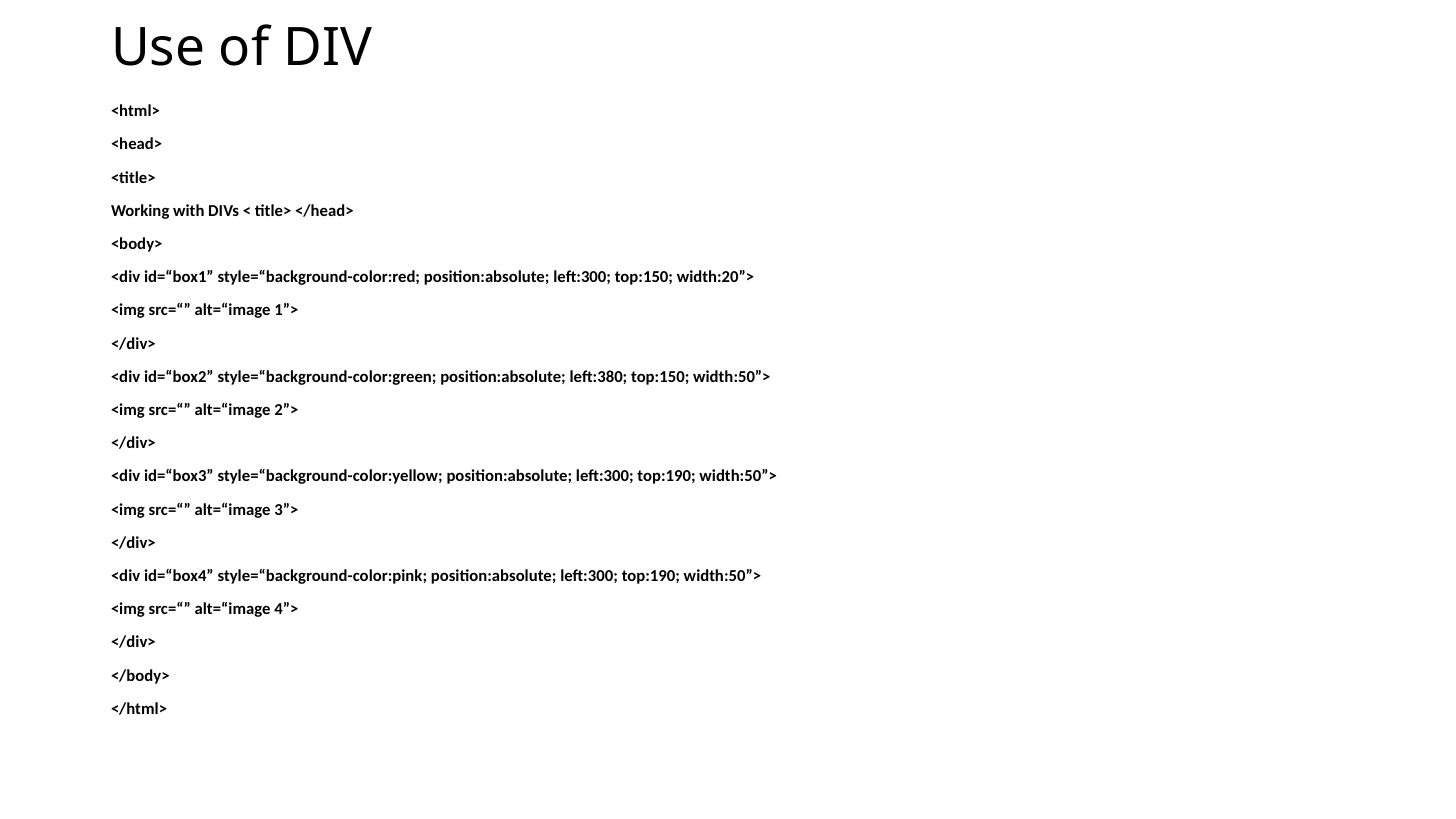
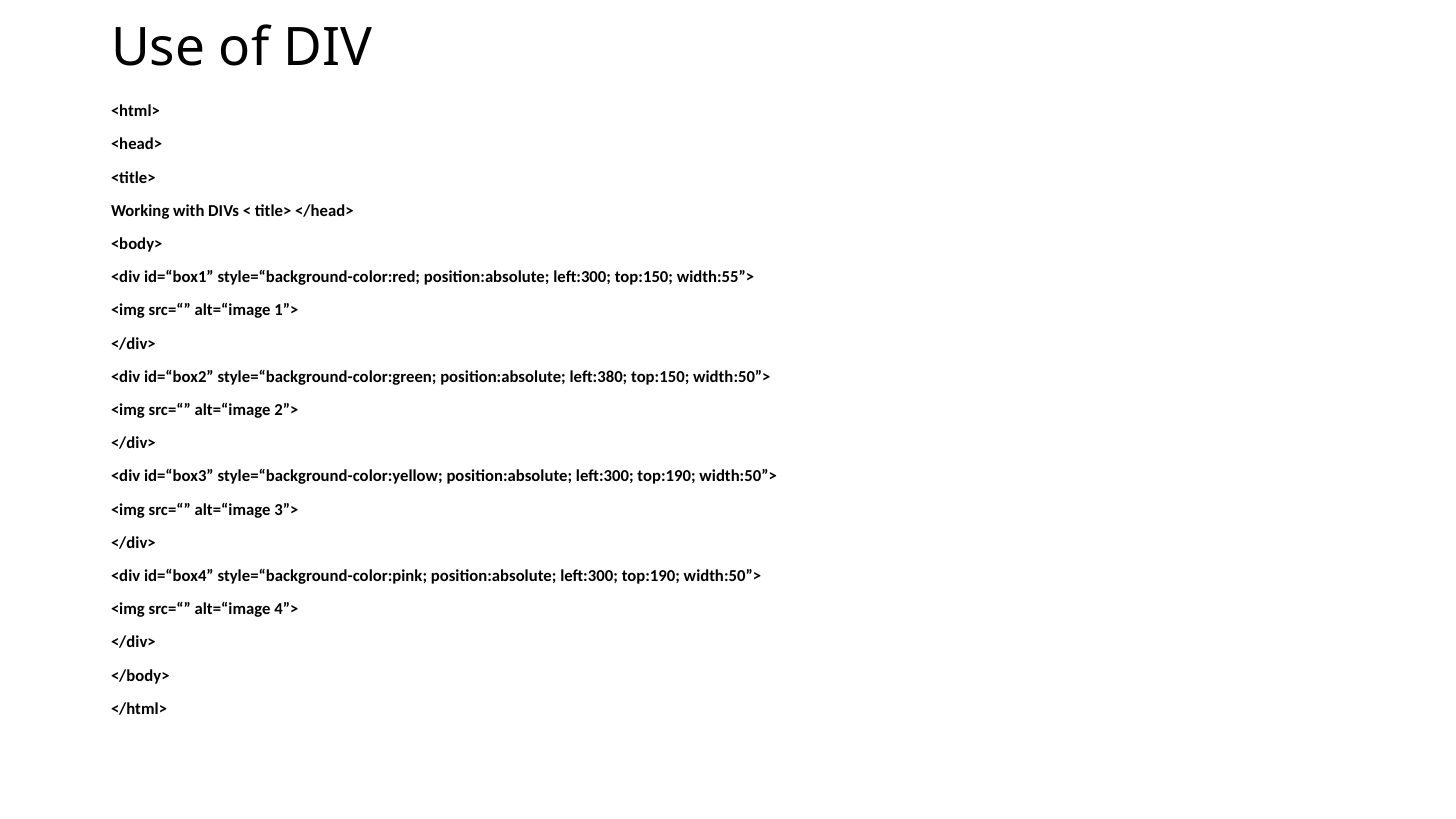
width:20”>: width:20”> -> width:55”> (716, 277)
